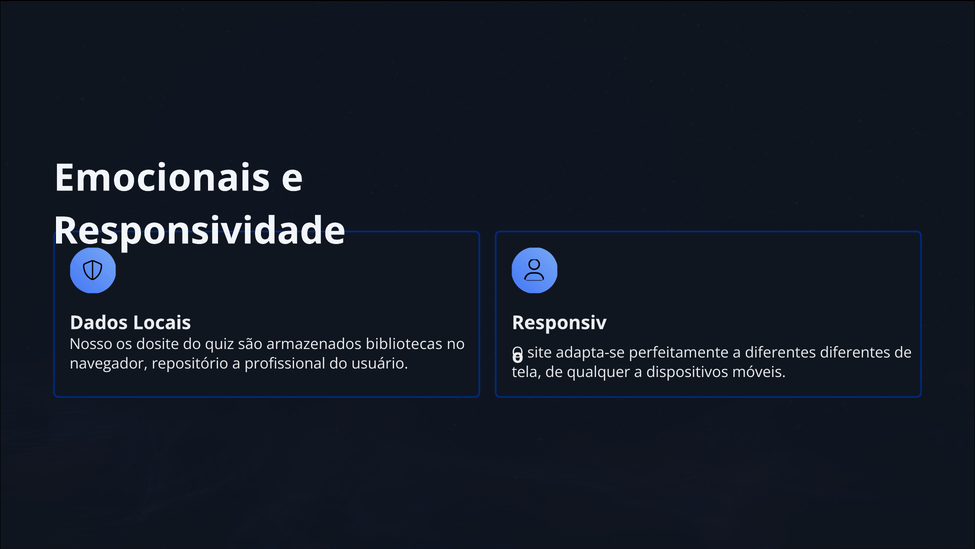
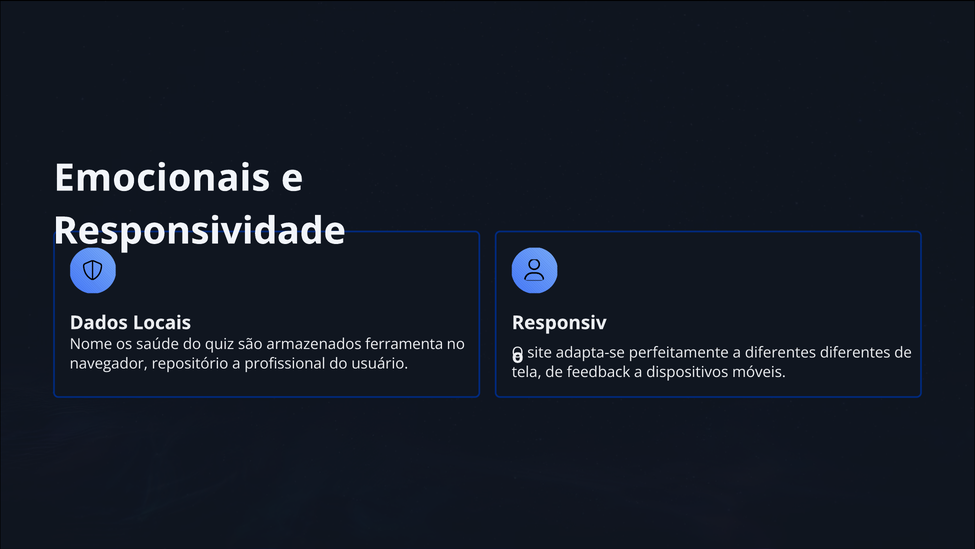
Nosso: Nosso -> Nome (91, 345)
dosite: dosite -> saúde (158, 345)
bibliotecas: bibliotecas -> ferramenta (404, 345)
qualquer: qualquer -> feedback (599, 372)
